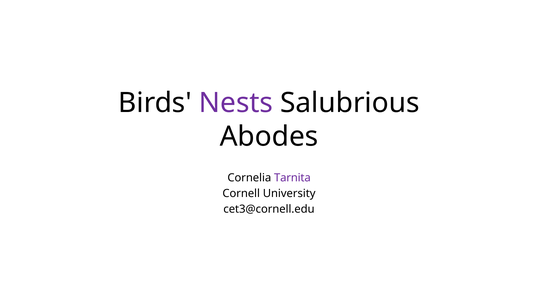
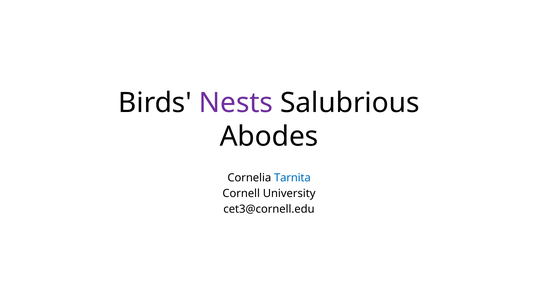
Tarnita colour: purple -> blue (292, 177)
